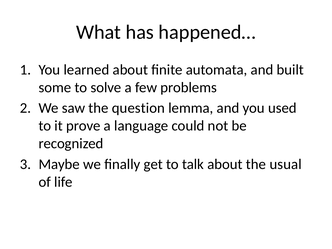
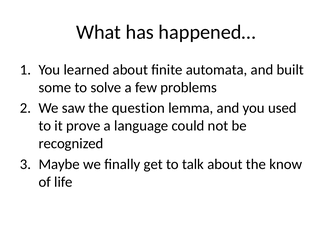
usual: usual -> know (286, 164)
